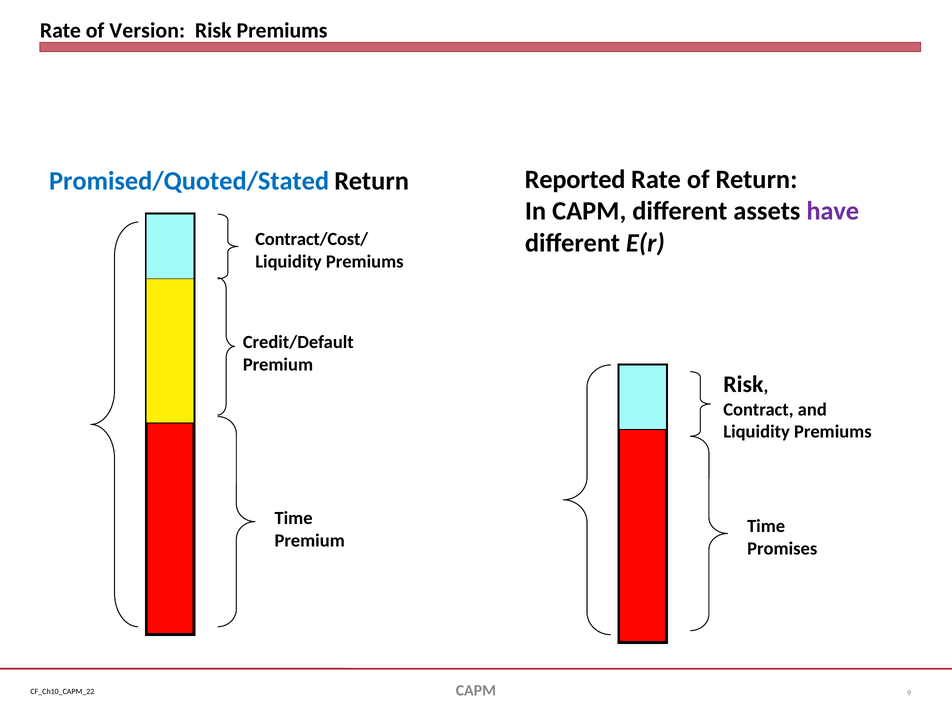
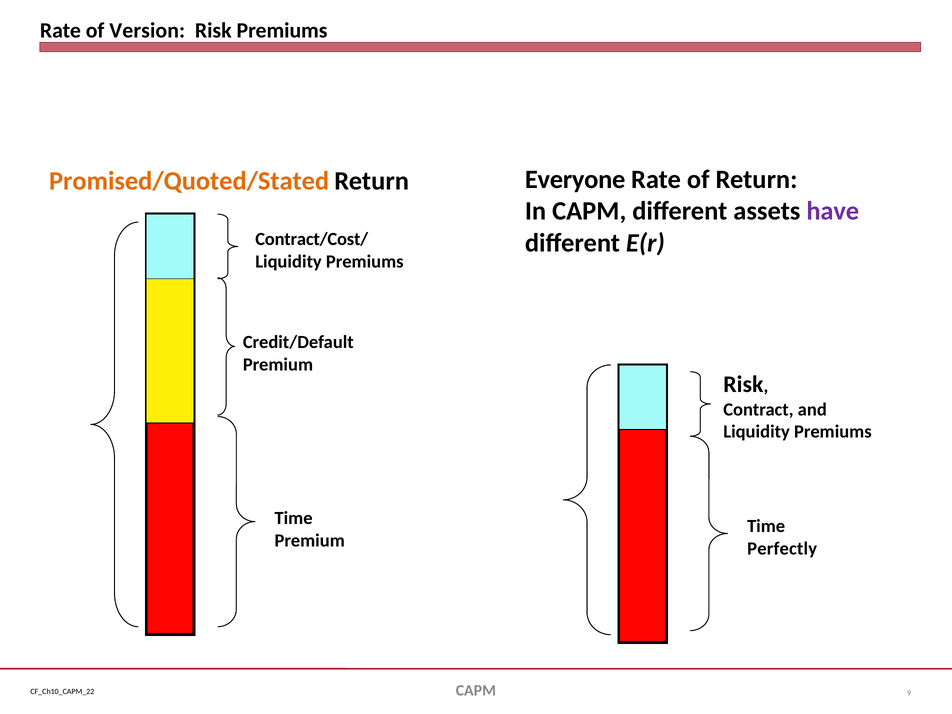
Reported: Reported -> Everyone (575, 179)
Promised/Quoted/Stated colour: blue -> orange (189, 181)
Promises: Promises -> Perfectly (782, 548)
